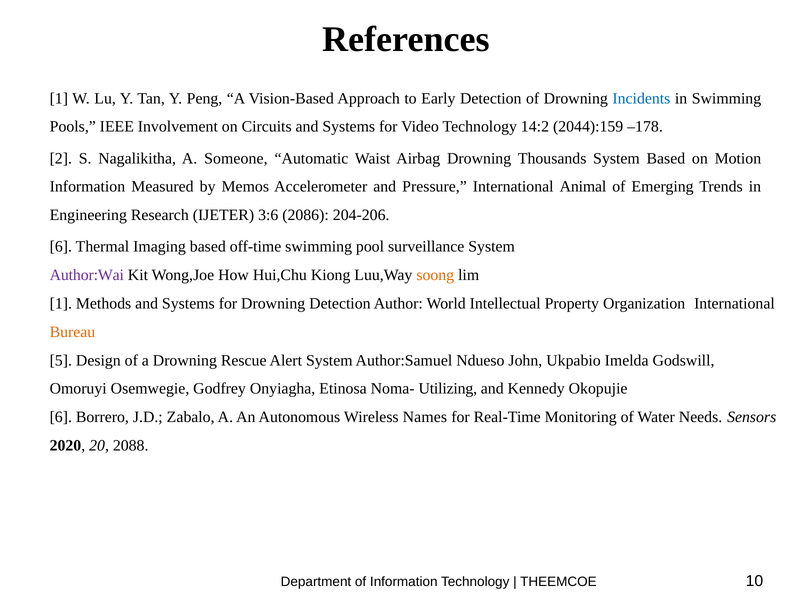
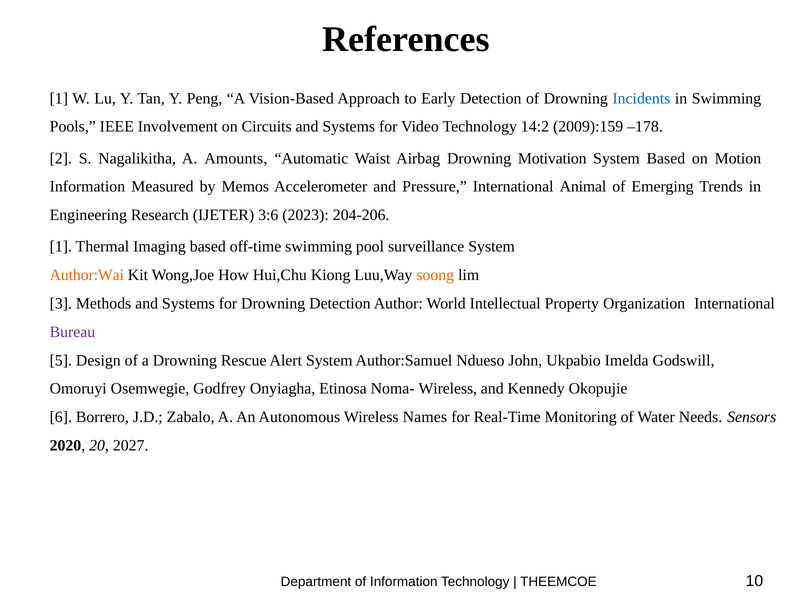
2044):159: 2044):159 -> 2009):159 (588, 127)
Someone: Someone -> Amounts (236, 158)
Thousands: Thousands -> Motivation (552, 158)
2086: 2086 -> 2023 (306, 215)
6: 6 -> 1 (61, 247)
Author:Wai colour: purple -> orange (87, 275)
1: 1 -> 3 (61, 304)
Bureau colour: orange -> purple (72, 332)
Noma- Utilizing: Utilizing -> Wireless (448, 389)
2088: 2088 -> 2027 (131, 446)
